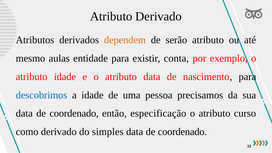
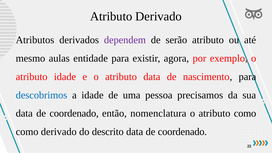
dependem colour: orange -> purple (125, 40)
conta: conta -> agora (176, 58)
especificação: especificação -> nomenclatura (158, 113)
atributo curso: curso -> como (245, 113)
simples: simples -> descrito (108, 132)
